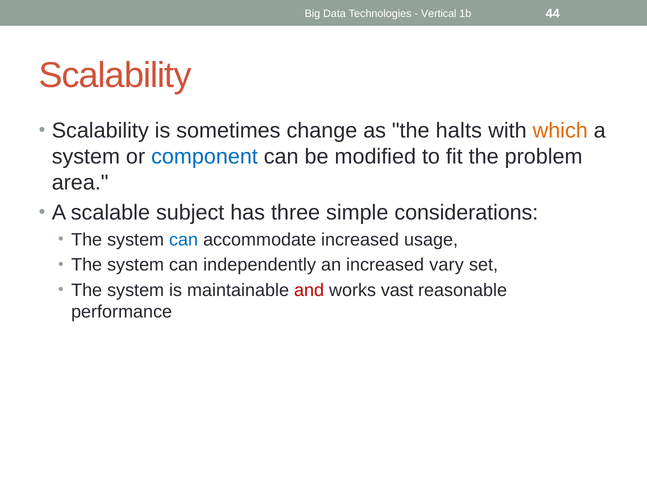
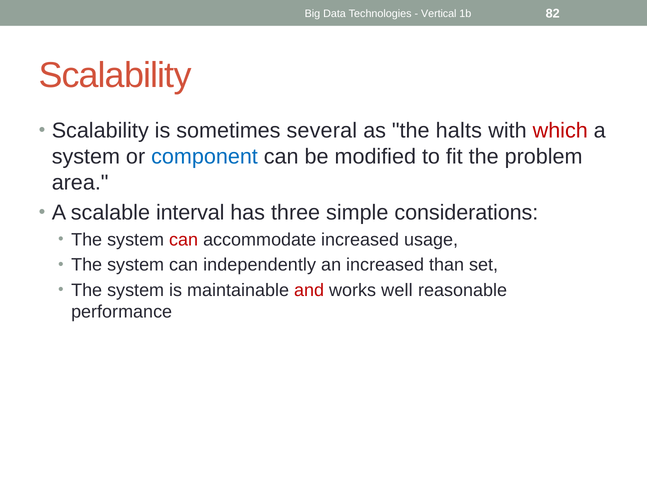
44: 44 -> 82 (553, 14)
change: change -> several (322, 131)
which colour: orange -> red (560, 131)
subject: subject -> interval (190, 213)
can colour: blue -> red (184, 240)
vary: vary -> than (447, 265)
vast: vast -> well (397, 290)
